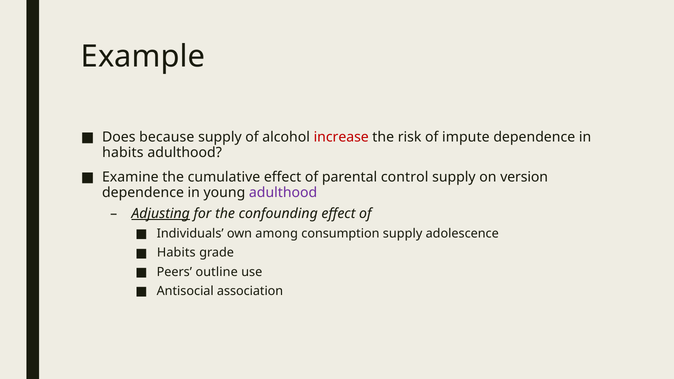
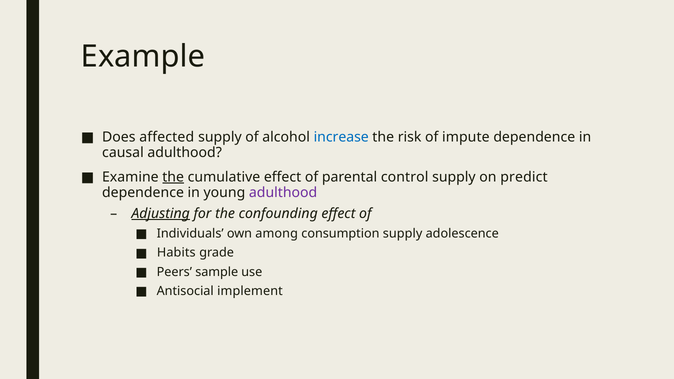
because: because -> affected (167, 137)
increase colour: red -> blue (341, 137)
habits: habits -> causal (123, 153)
the underline: none -> present (173, 177)
version: version -> predict (524, 177)
outline: outline -> sample (217, 272)
association: association -> implement (250, 291)
